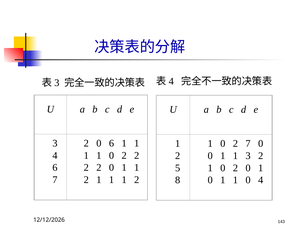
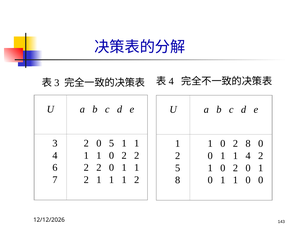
0 6: 6 -> 5 (111, 143)
2 7: 7 -> 8 (248, 143)
1 3: 3 -> 4 (248, 155)
1 0 4: 4 -> 0 (261, 180)
